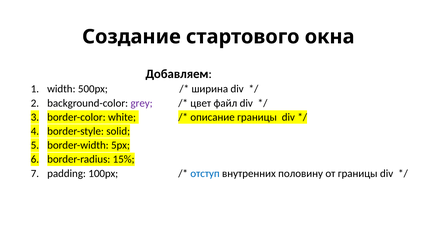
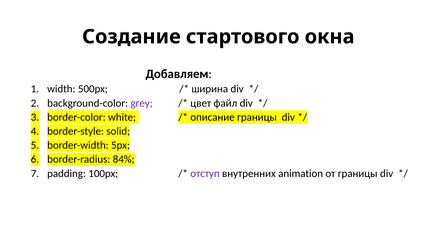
15%: 15% -> 84% (124, 159)
отступ colour: blue -> purple (205, 173)
половину: половину -> animation (301, 173)
